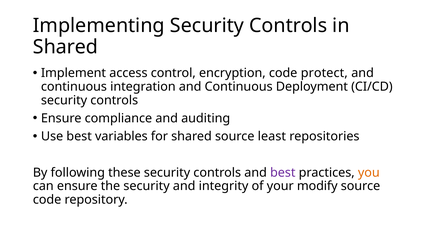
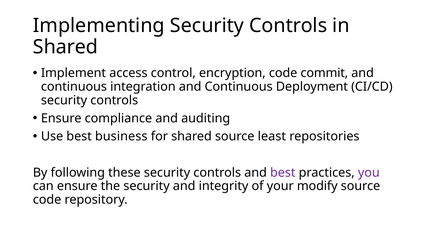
protect: protect -> commit (324, 73)
variables: variables -> business (121, 136)
you colour: orange -> purple (369, 172)
